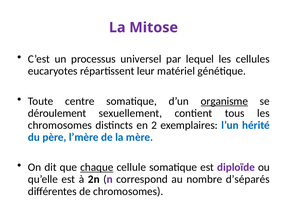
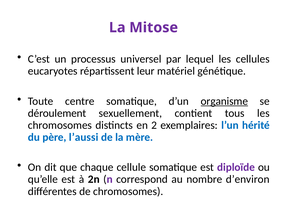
l’mère: l’mère -> l’aussi (84, 137)
chaque underline: present -> none (97, 167)
d’séparés: d’séparés -> d’environ (248, 180)
